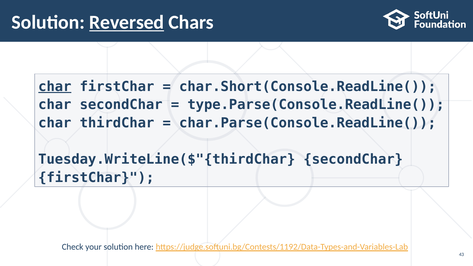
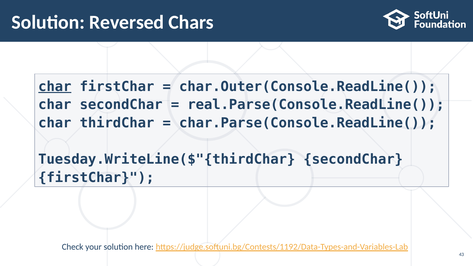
Reversed underline: present -> none (127, 22)
char.Short(Console.ReadLine(: char.Short(Console.ReadLine( -> char.Outer(Console.ReadLine( (308, 87)
type.Parse(Console.ReadLine(: type.Parse(Console.ReadLine( -> real.Parse(Console.ReadLine( (316, 105)
